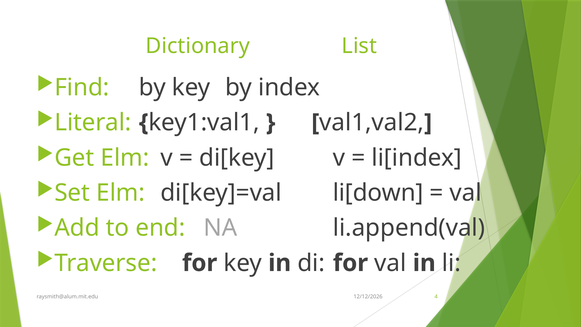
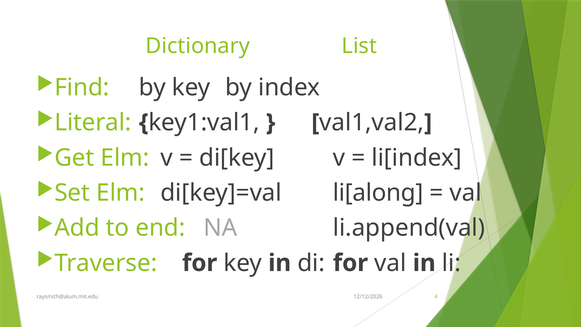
li[down: li[down -> li[along (378, 193)
